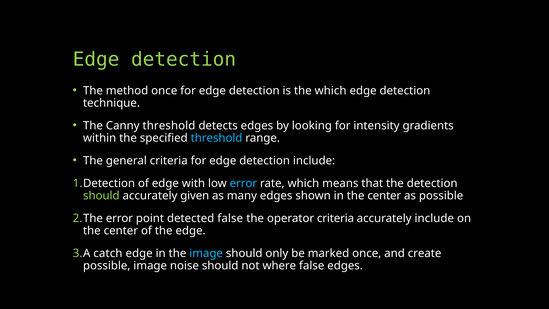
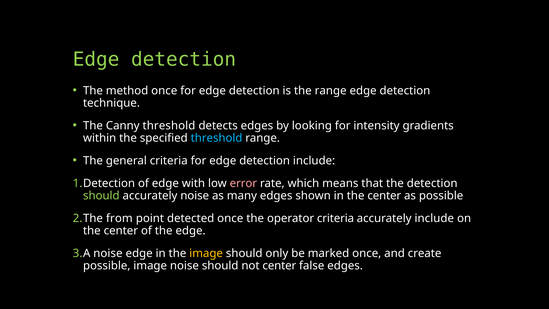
the which: which -> range (331, 91)
error colour: light blue -> pink (243, 183)
accurately given: given -> noise (195, 196)
error: error -> from (119, 218)
detected false: false -> once (230, 218)
catch: catch -> noise (108, 253)
image colour: light blue -> yellow (206, 253)
not where: where -> center (279, 266)
